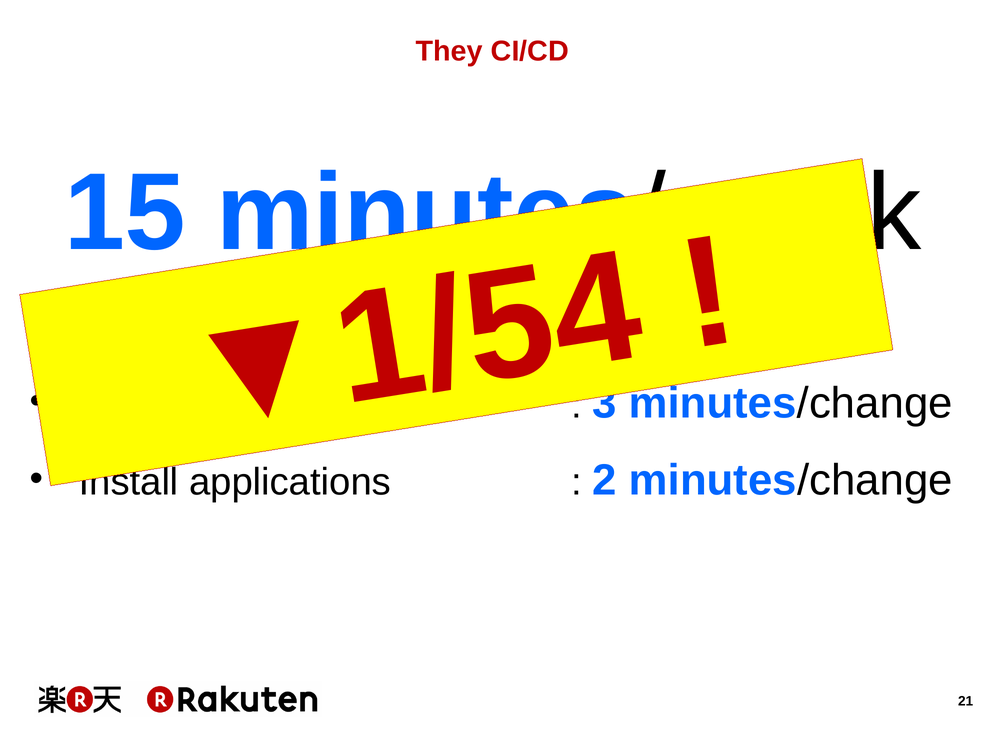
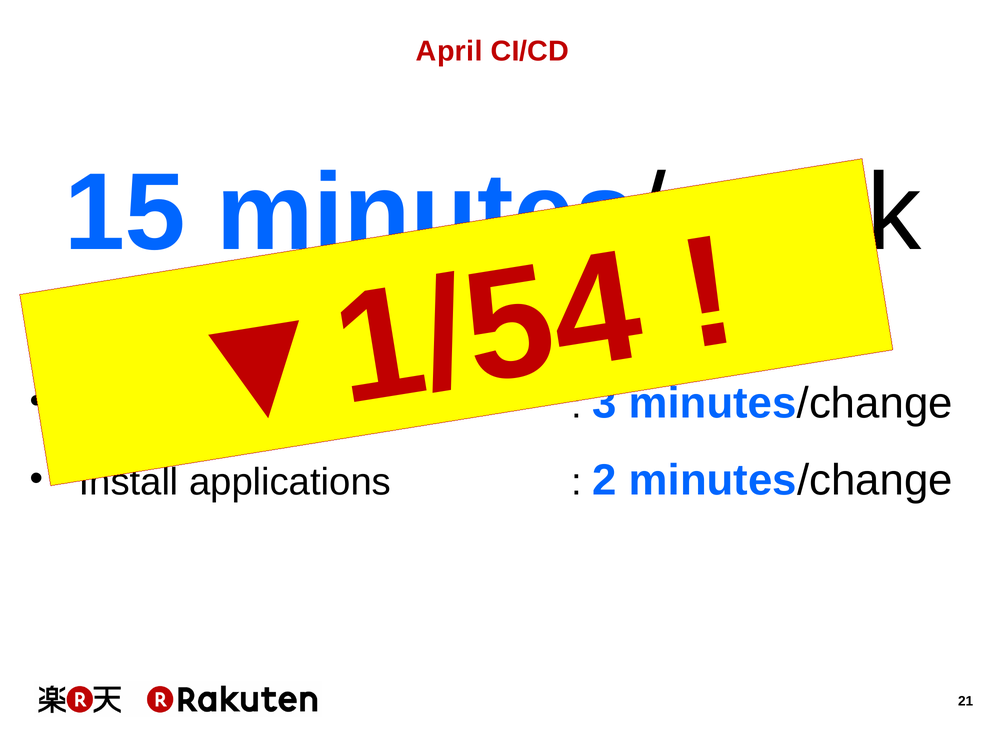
They: They -> April (449, 51)
